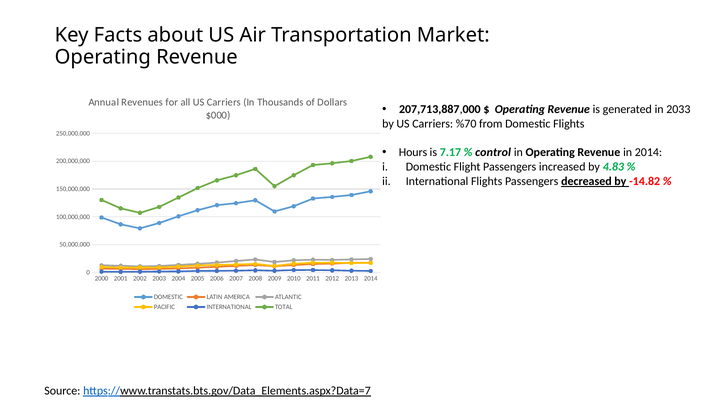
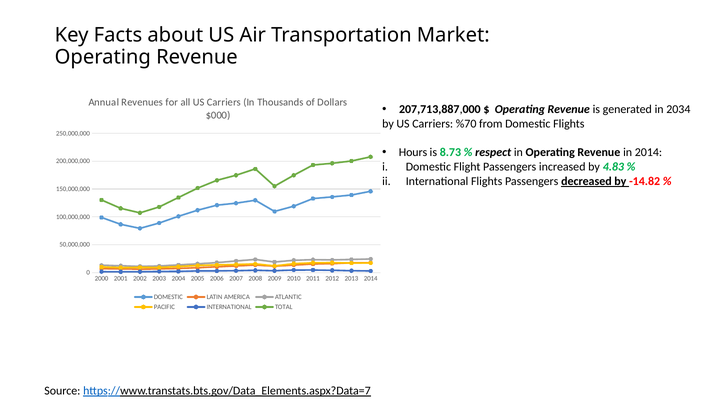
2033: 2033 -> 2034 (678, 109)
7.17: 7.17 -> 8.73 (450, 152)
control: control -> respect (493, 152)
